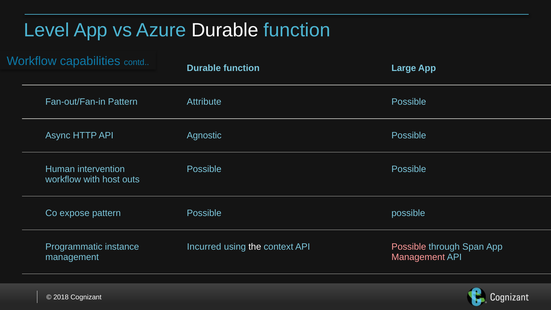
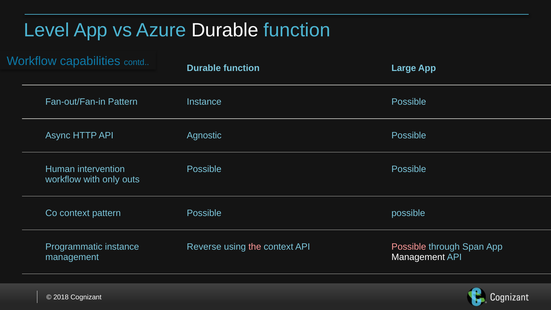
Pattern Attribute: Attribute -> Instance (204, 102)
host: host -> only (111, 179)
Co expose: expose -> context (75, 213)
Incurred: Incurred -> Reverse (204, 247)
the colour: white -> pink (255, 247)
Management colour: pink -> white (418, 257)
